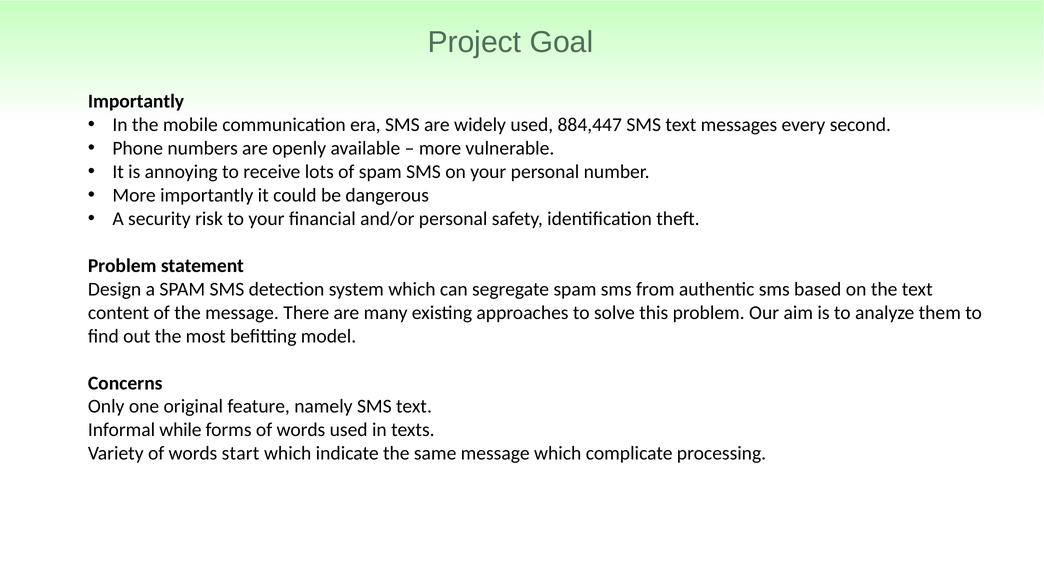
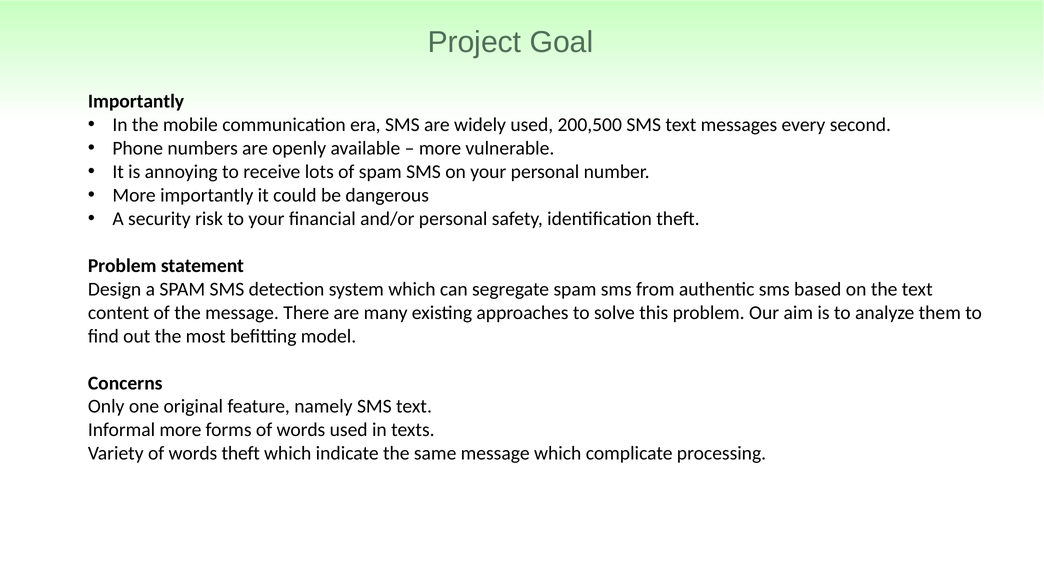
884,447: 884,447 -> 200,500 (590, 125)
Informal while: while -> more (180, 430)
words start: start -> theft (241, 454)
